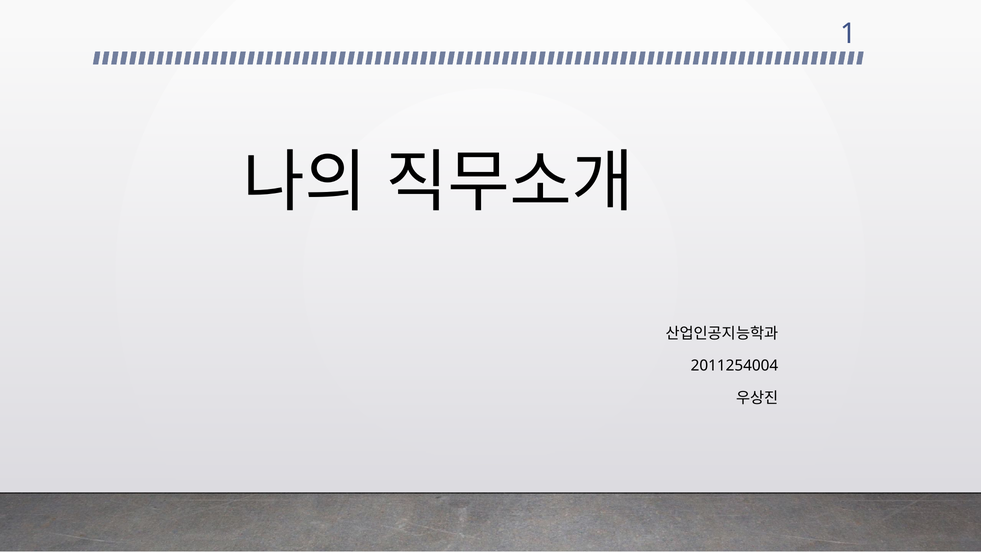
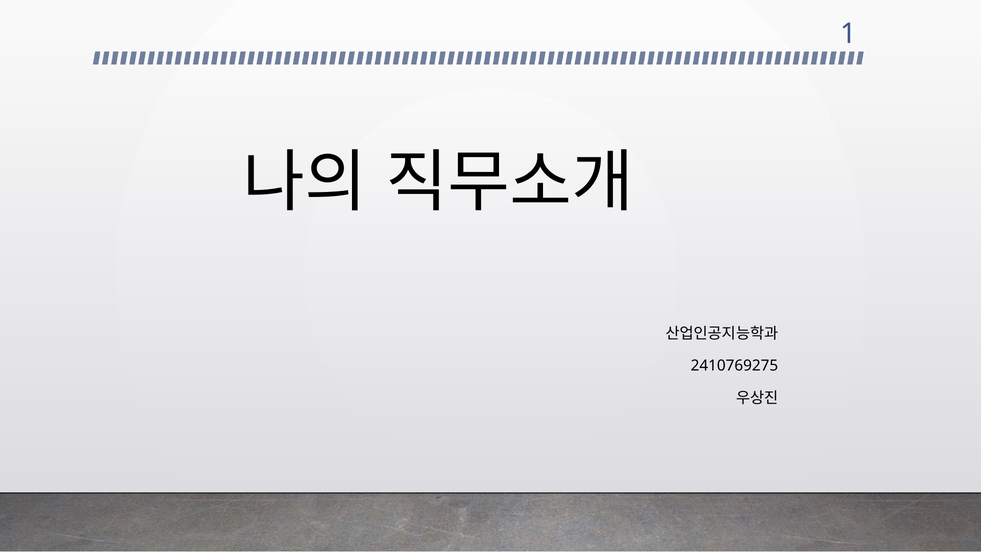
2011254004: 2011254004 -> 2410769275 (734, 366)
